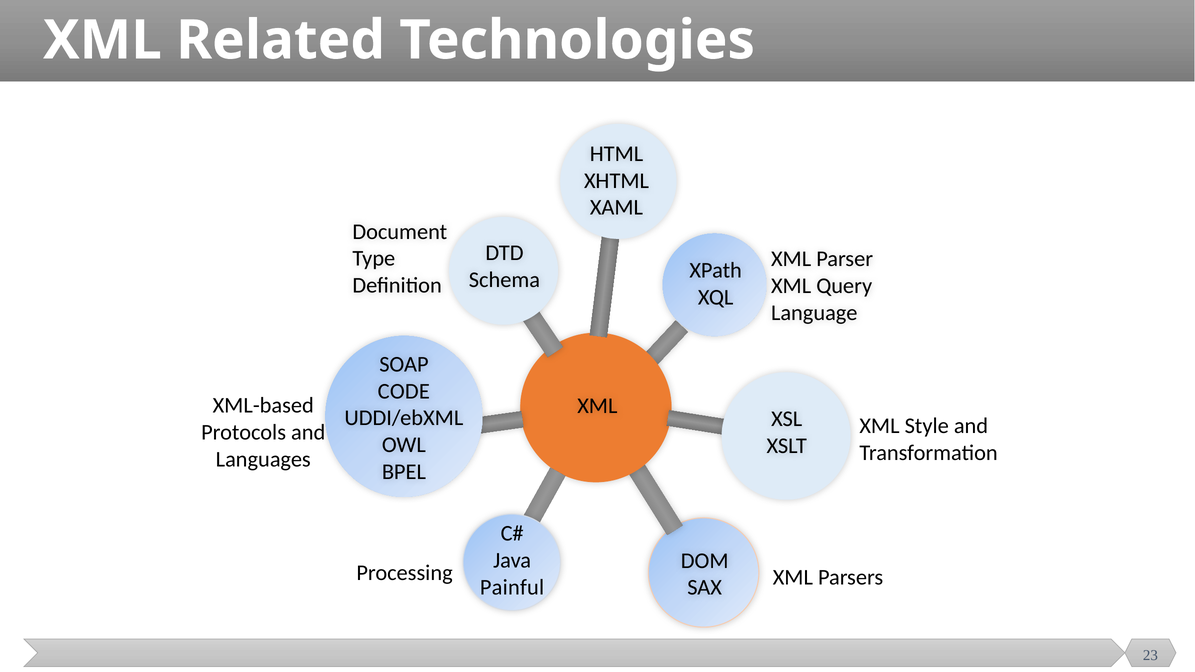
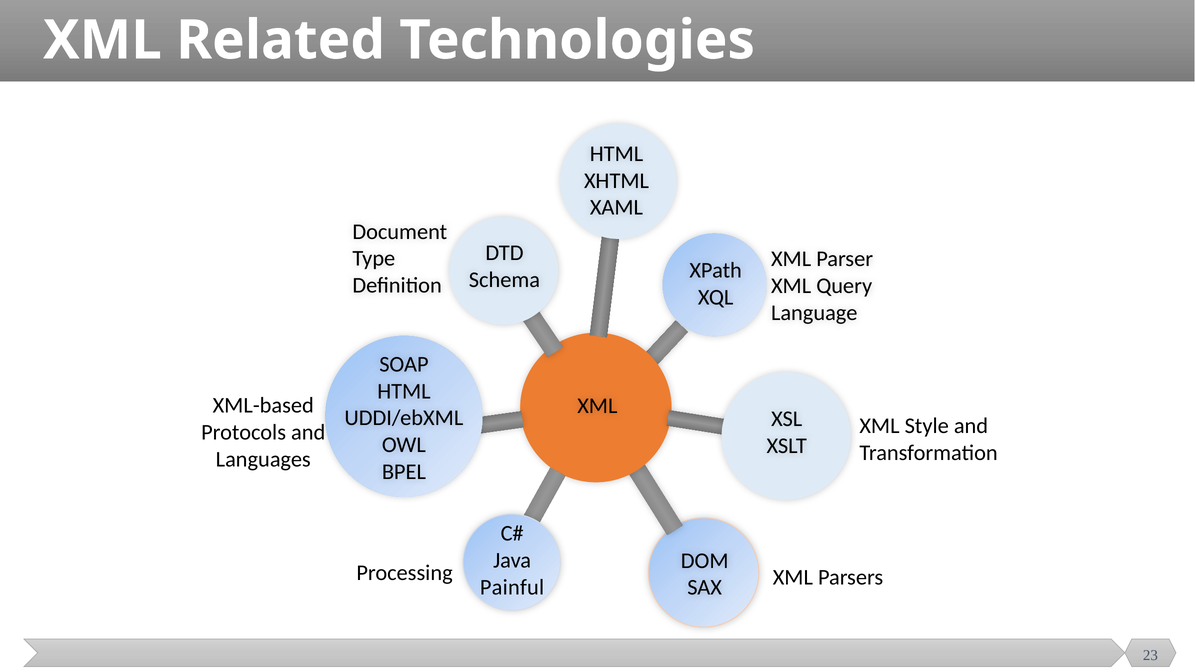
CODE: CODE -> HTML (404, 391)
